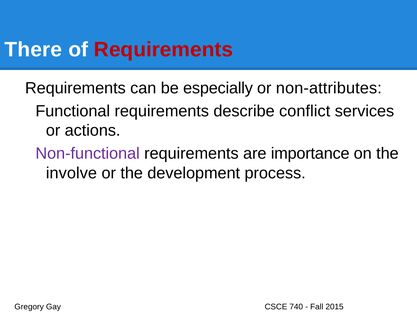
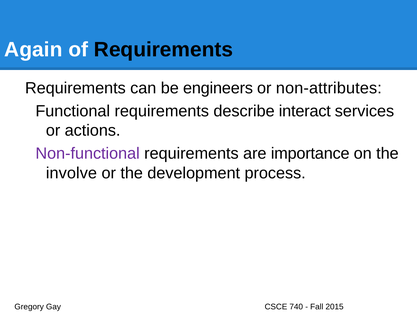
There: There -> Again (33, 49)
Requirements colour: red -> black (163, 49)
especially: especially -> engineers (218, 88)
conflict: conflict -> interact (305, 111)
